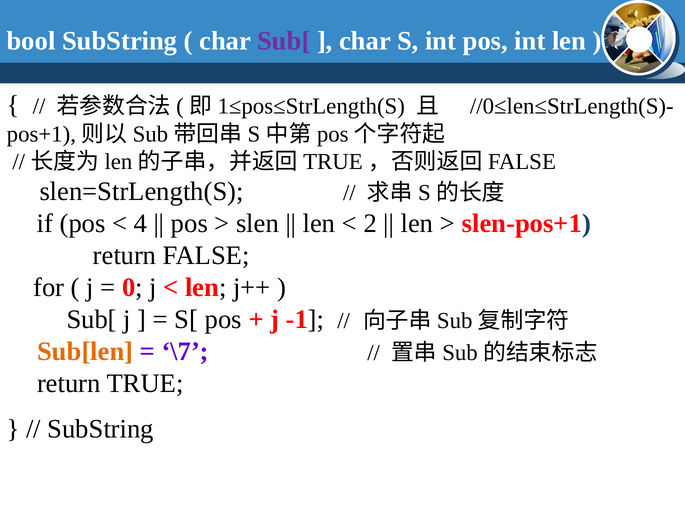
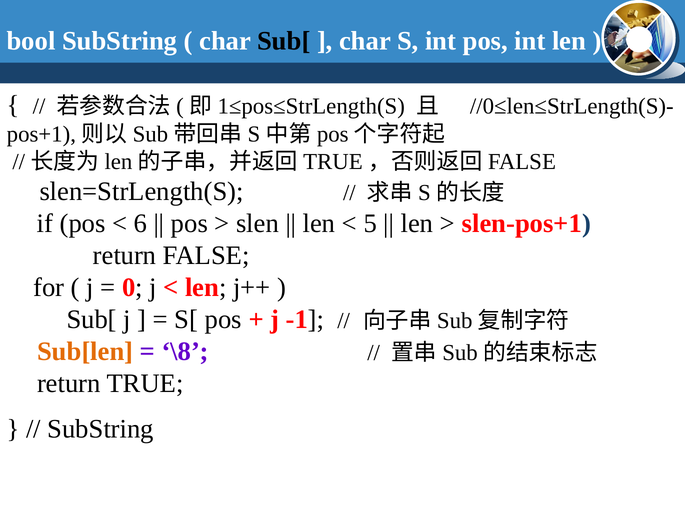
Sub[ colour: purple -> black (284, 41)
4: 4 -> 6 (140, 223)
2: 2 -> 5 (370, 223)
\7: \7 -> \8 (185, 351)
